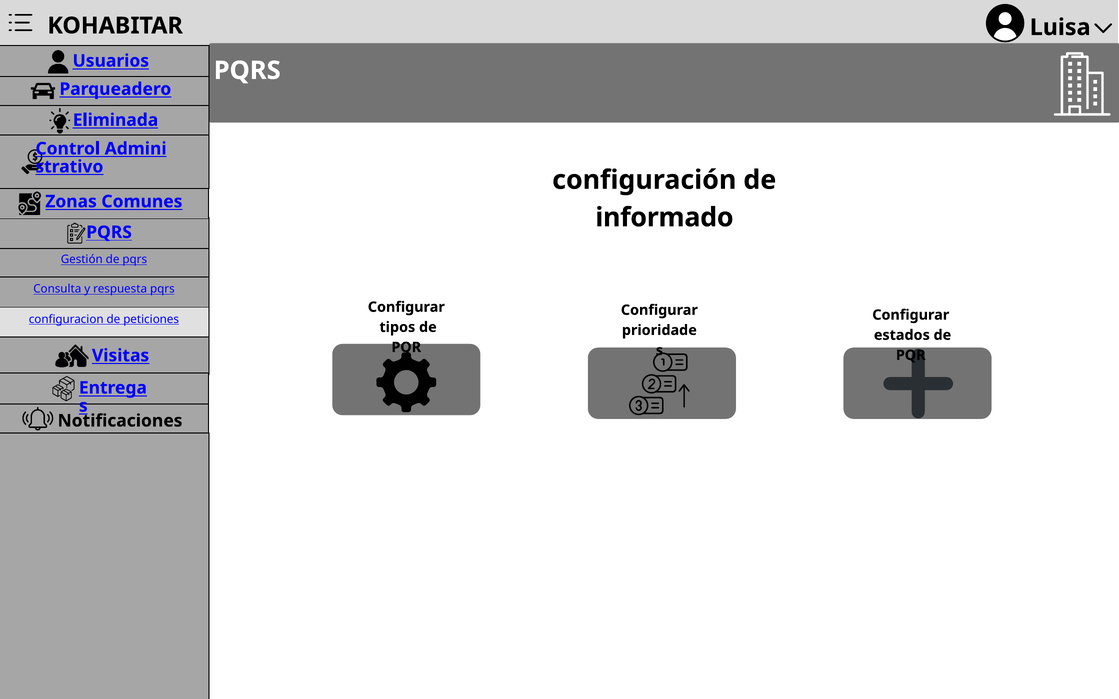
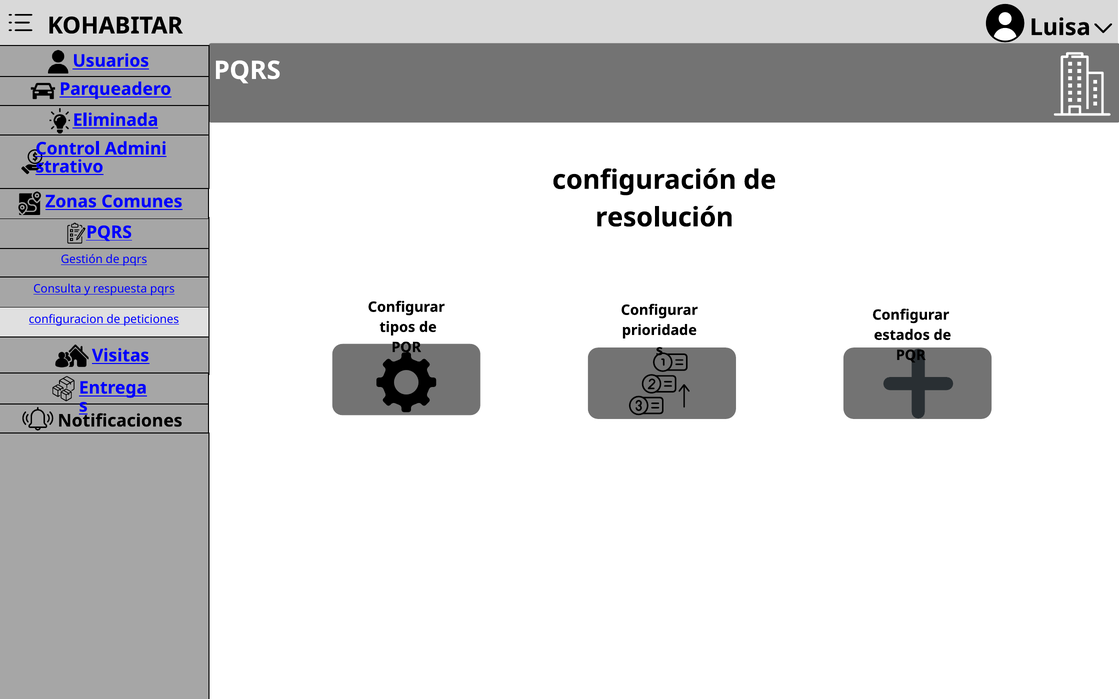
informado: informado -> resolución (664, 218)
